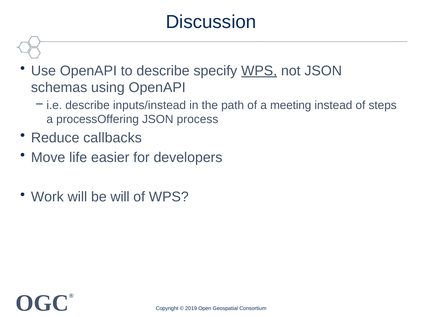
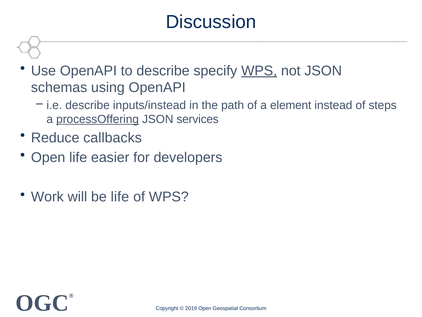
meeting: meeting -> element (291, 105)
processOffering underline: none -> present (98, 119)
process: process -> services (198, 119)
Move: Move -> Open (48, 157)
be will: will -> life (120, 197)
